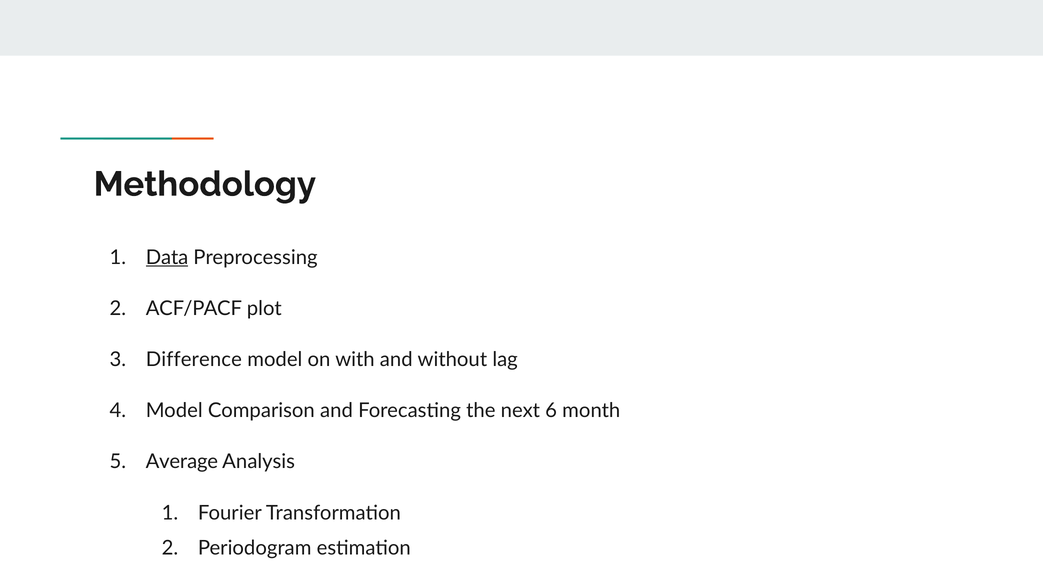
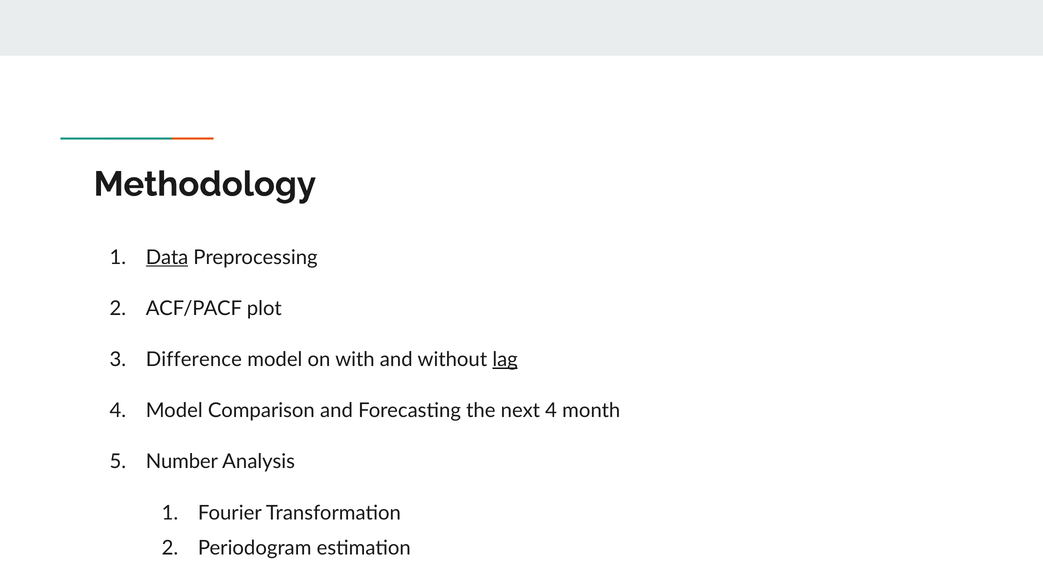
lag underline: none -> present (505, 359)
next 6: 6 -> 4 (551, 410)
Average: Average -> Number (182, 462)
